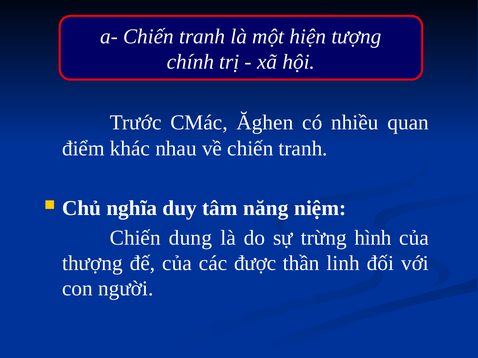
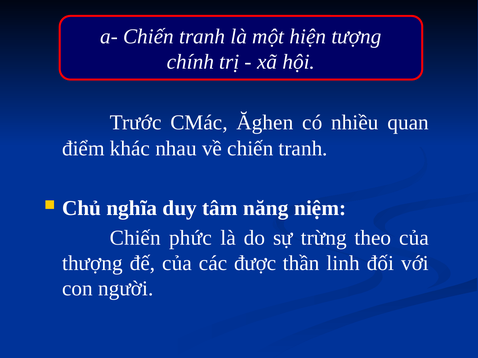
dung: dung -> phức (190, 238)
hình: hình -> theo (373, 238)
